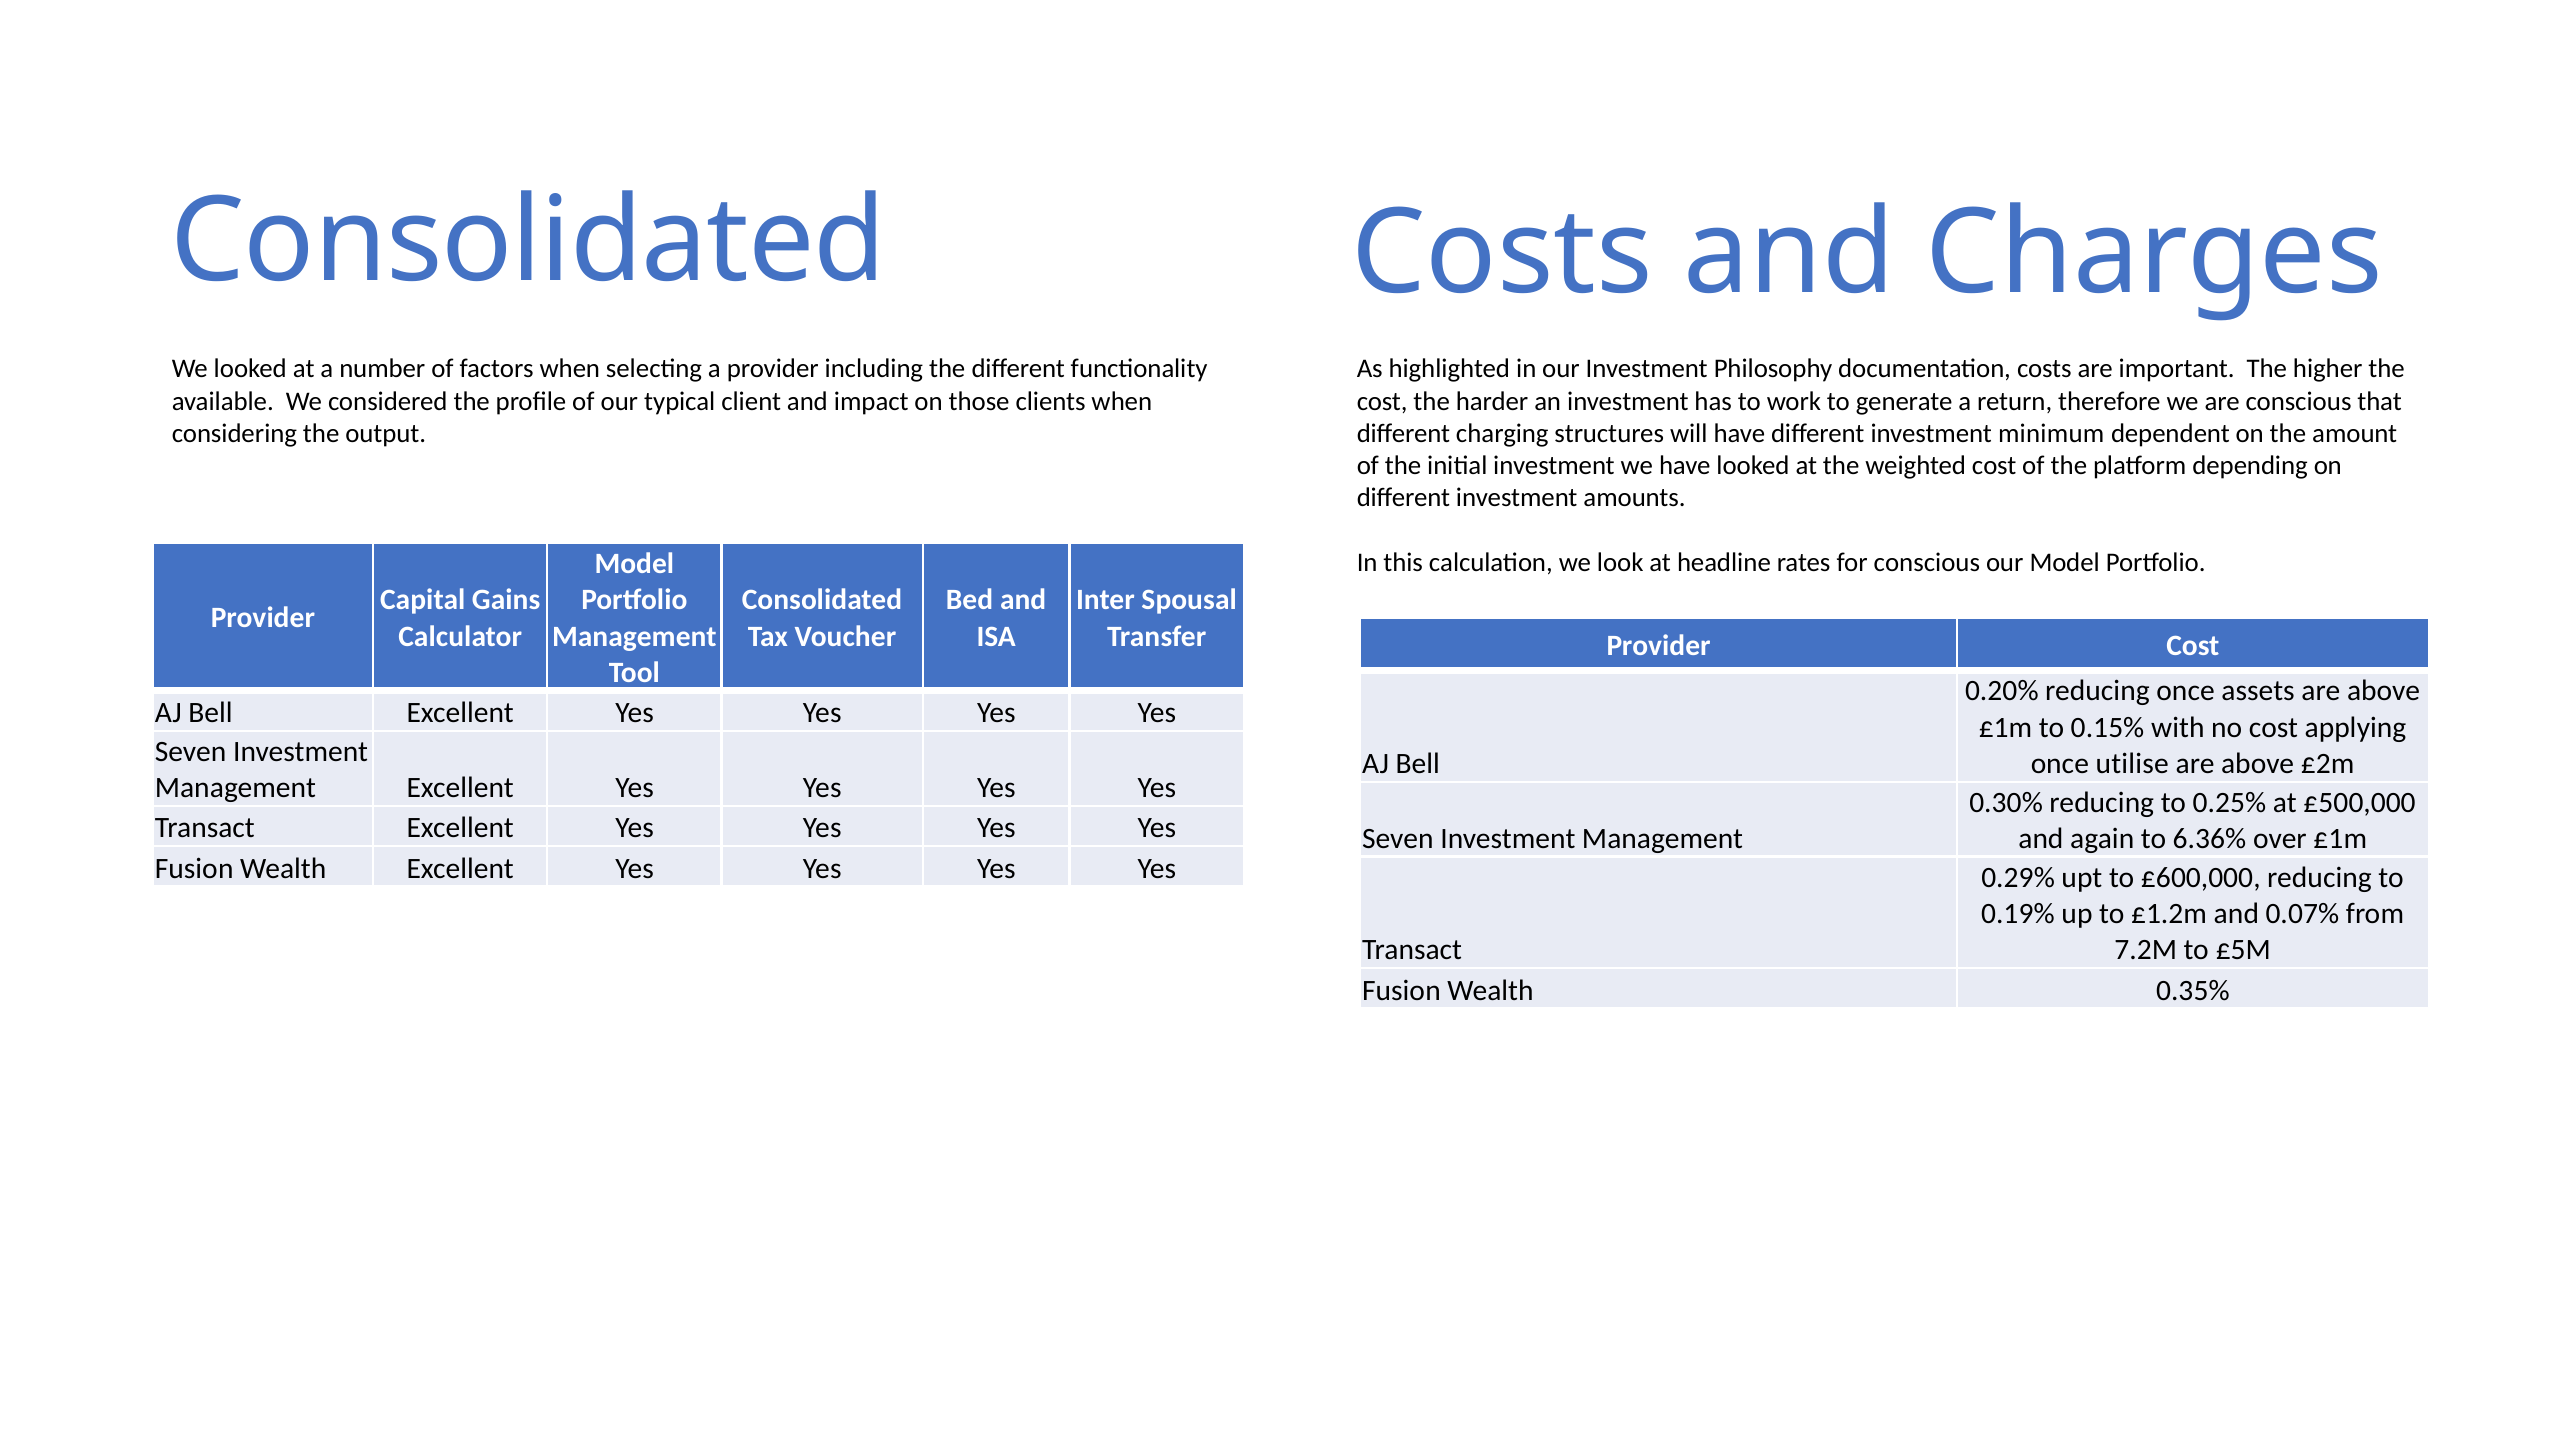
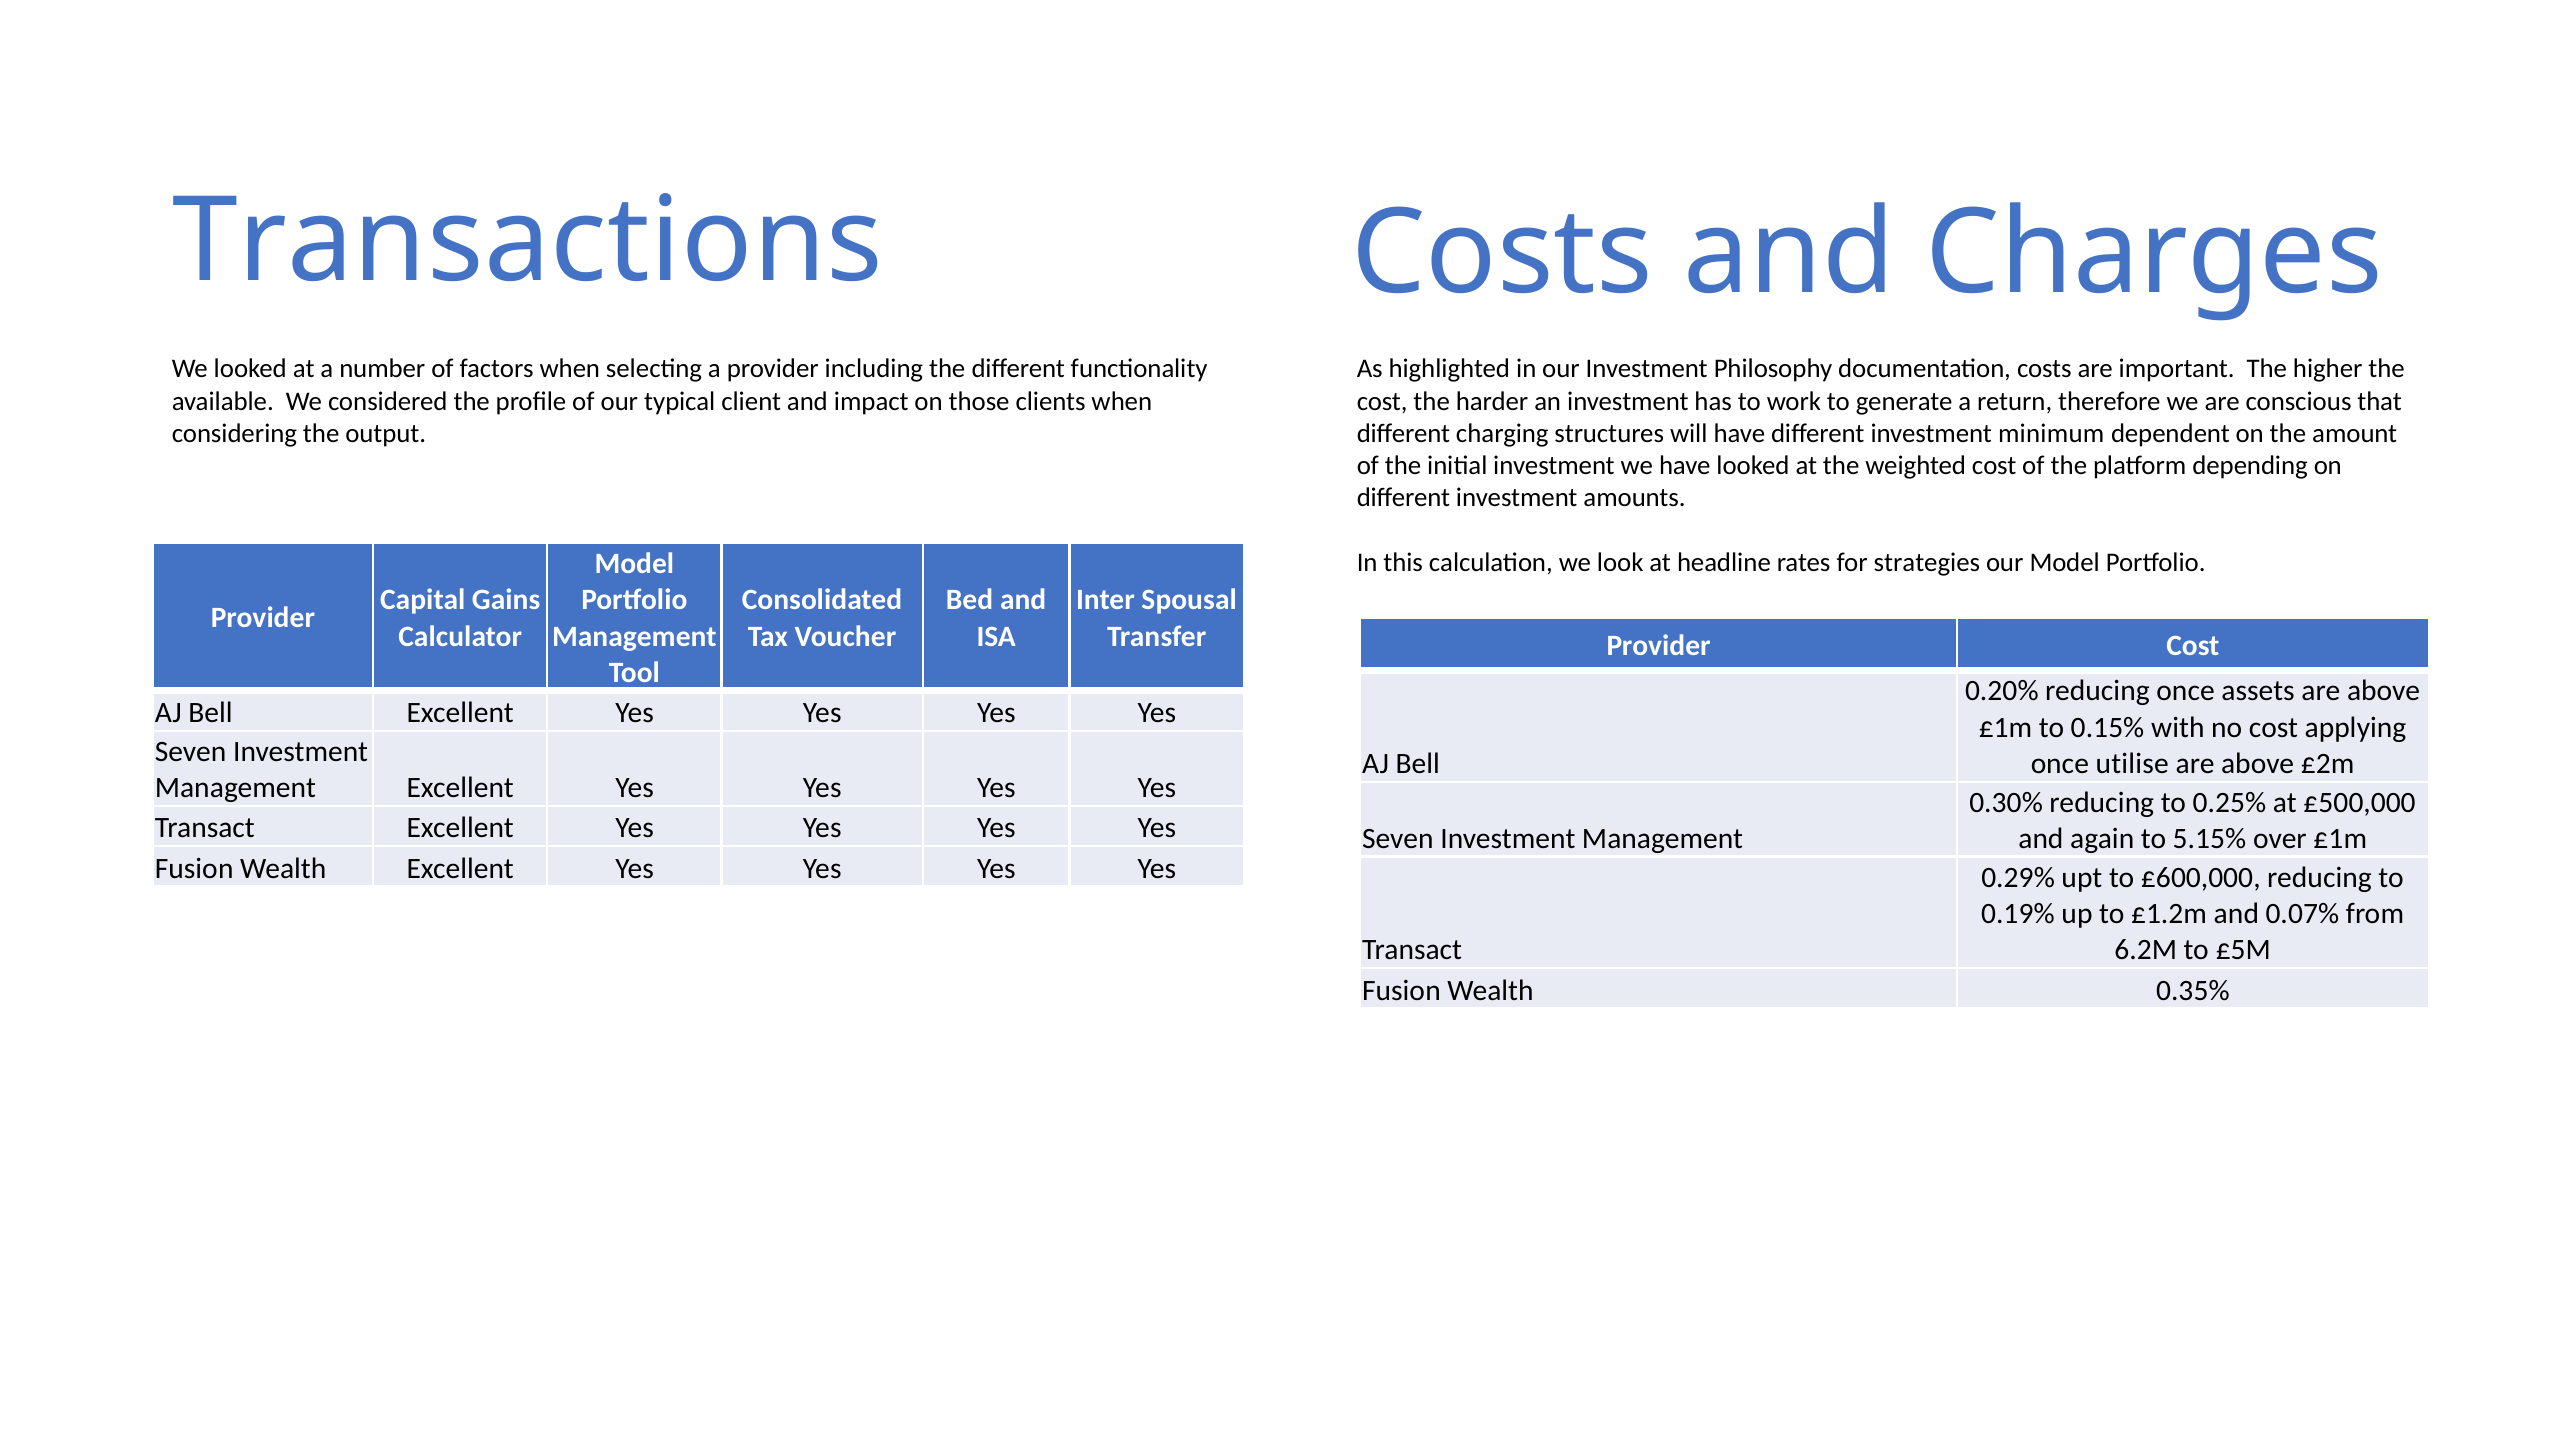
Consolidated: Consolidated -> Transactions (528, 242)
for conscious: conscious -> strategies (1927, 562)
6.36%: 6.36% -> 5.15% (2209, 839)
7.2M: 7.2M -> 6.2M (2146, 950)
